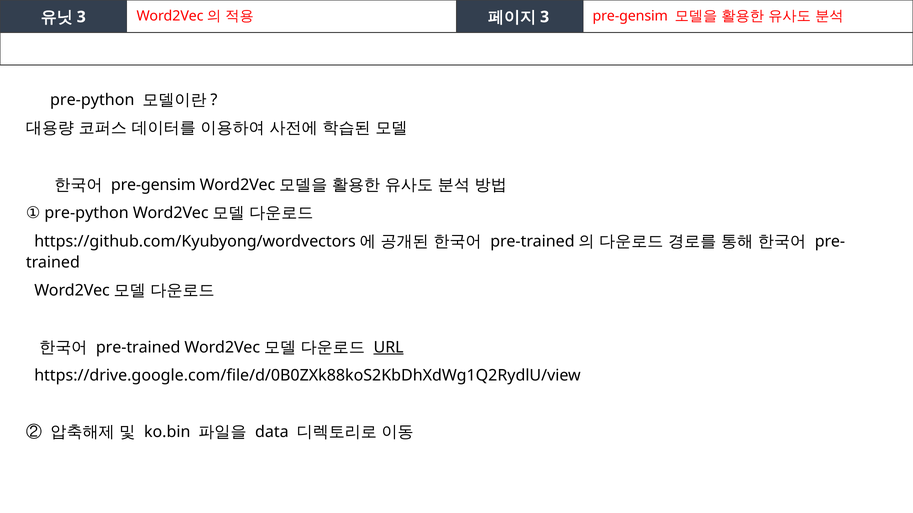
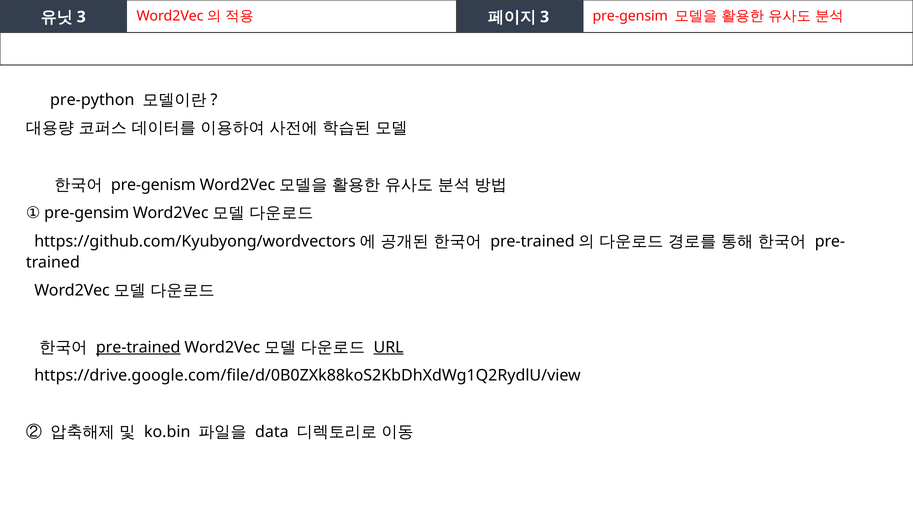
pre-gensim: pre-gensim -> pre-genism (153, 185)
① pre-python: pre-python -> pre-gensim (87, 213)
pre-trained underline: none -> present (138, 347)
